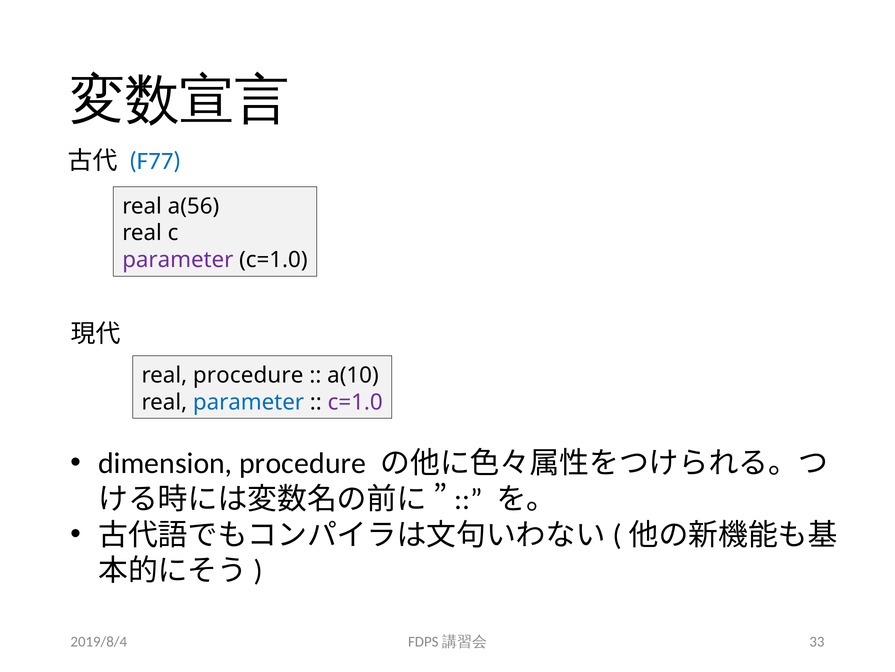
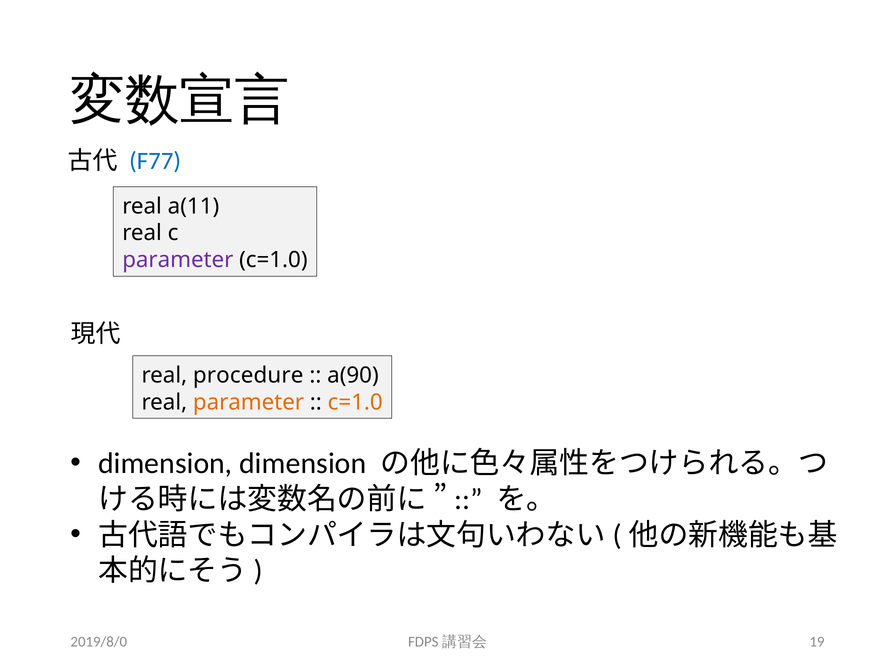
a(56: a(56 -> a(11 (193, 206)
a(10: a(10 -> a(90 (353, 375)
parameter colour: blue -> orange (249, 402)
c=1.0 colour: purple -> orange (355, 402)
dimension procedure: procedure -> dimension (303, 463)
2019/8/4: 2019/8/4 -> 2019/8/0 (99, 641)
33: 33 -> 19 (817, 641)
